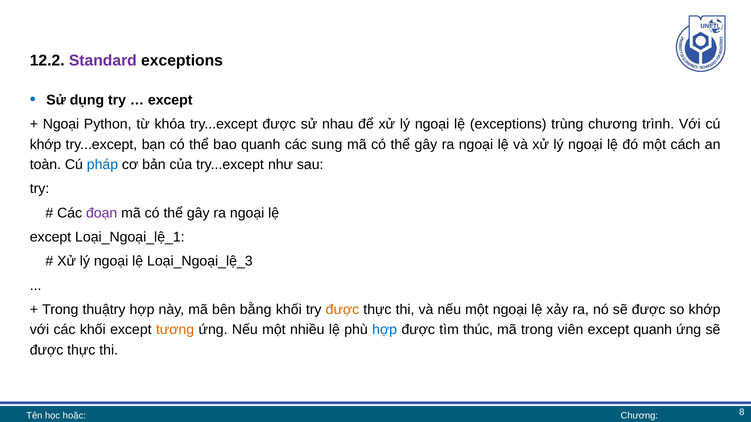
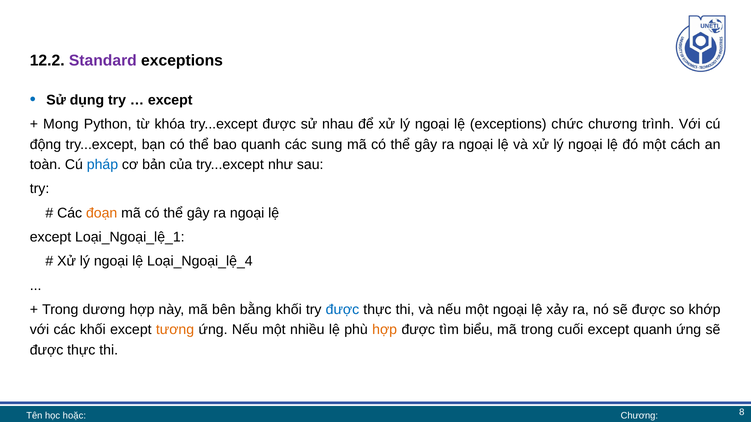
Ngoại: Ngoại -> Mong (61, 124)
trùng: trùng -> chức (567, 124)
khớp: khớp -> động (45, 145)
đoạn colour: purple -> orange (102, 213)
Loại_Ngoại_lệ_3: Loại_Ngoại_lệ_3 -> Loại_Ngoại_lệ_4 (200, 261)
thuậtry: thuậtry -> dương (104, 310)
được colour: orange -> blue (342, 310)
hợp colour: blue -> orange (385, 330)
thúc: thúc -> biểu (478, 330)
viên: viên -> cuối (570, 330)
